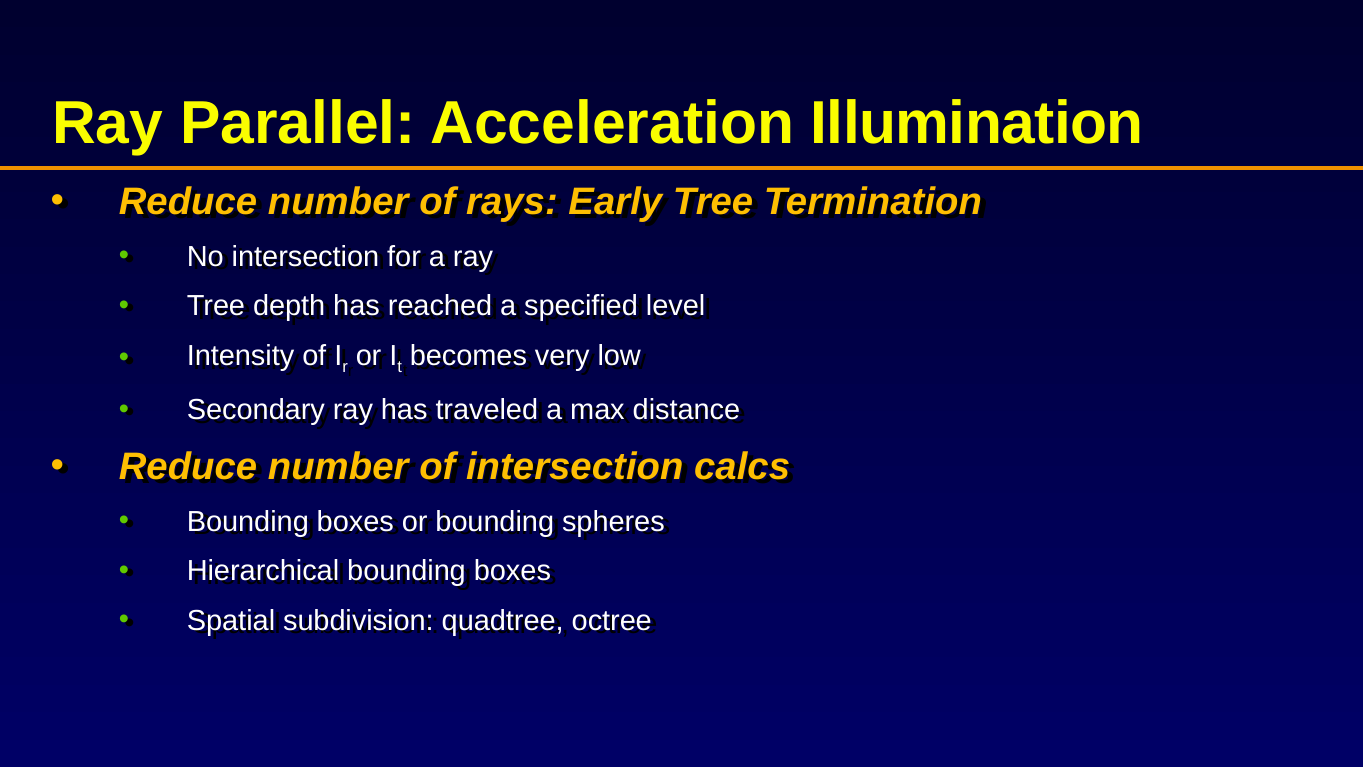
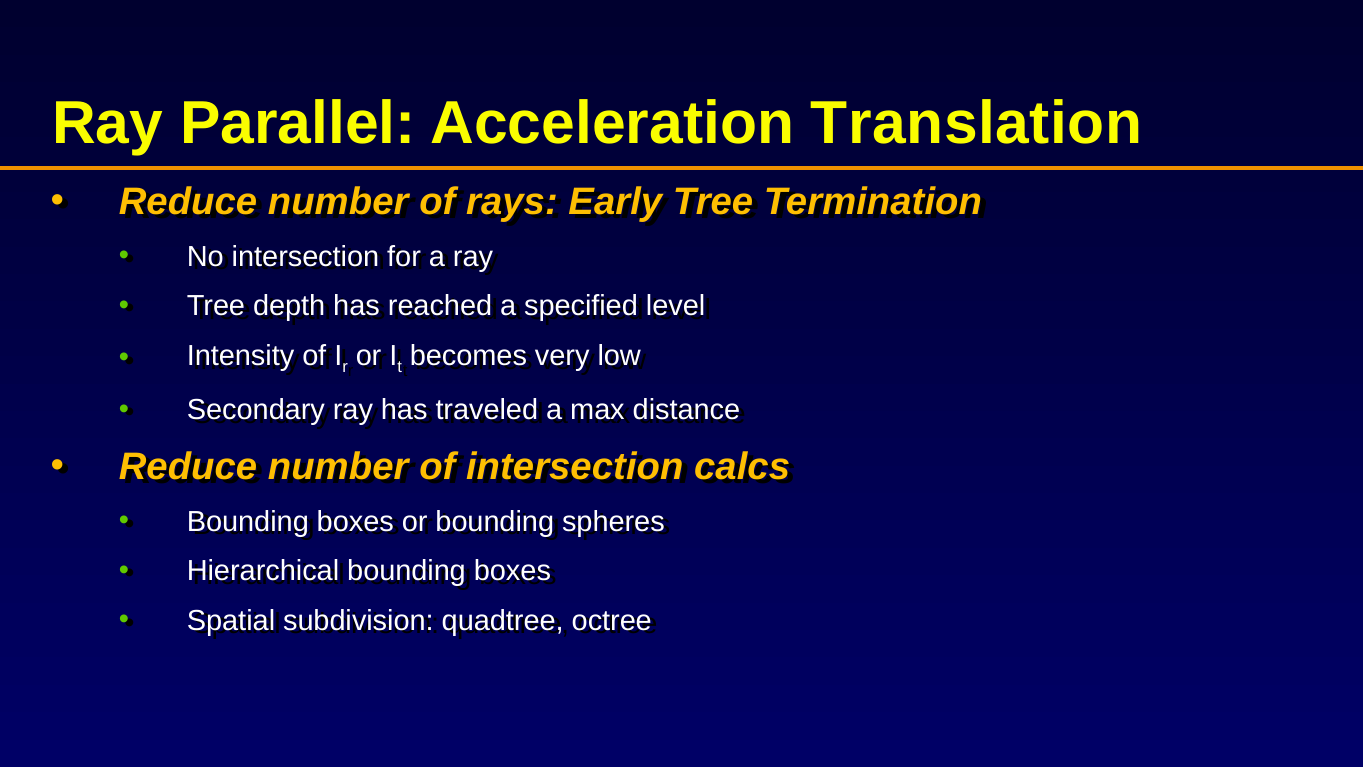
Illumination: Illumination -> Translation (977, 123)
